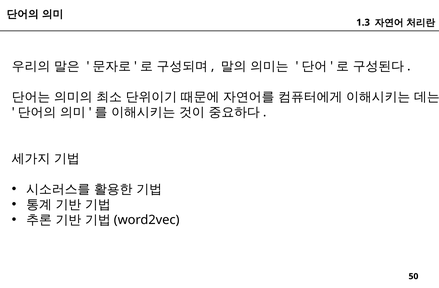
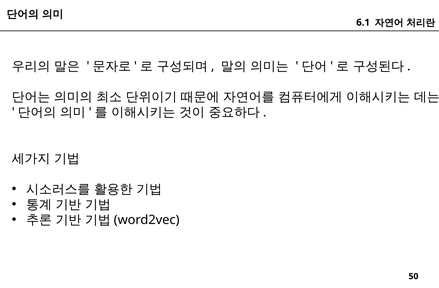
1.3: 1.3 -> 6.1 (363, 22)
